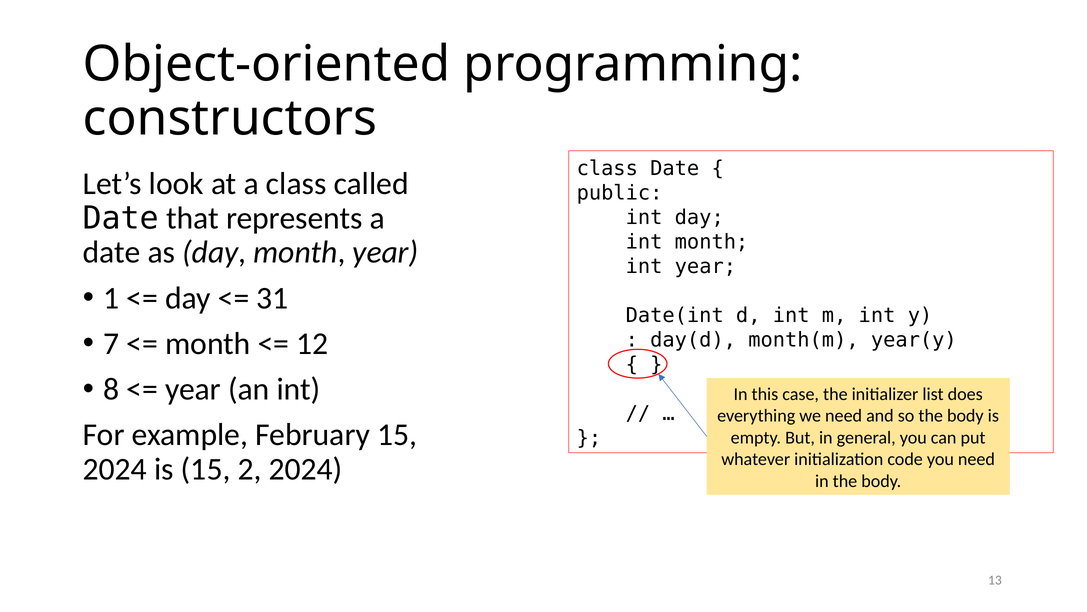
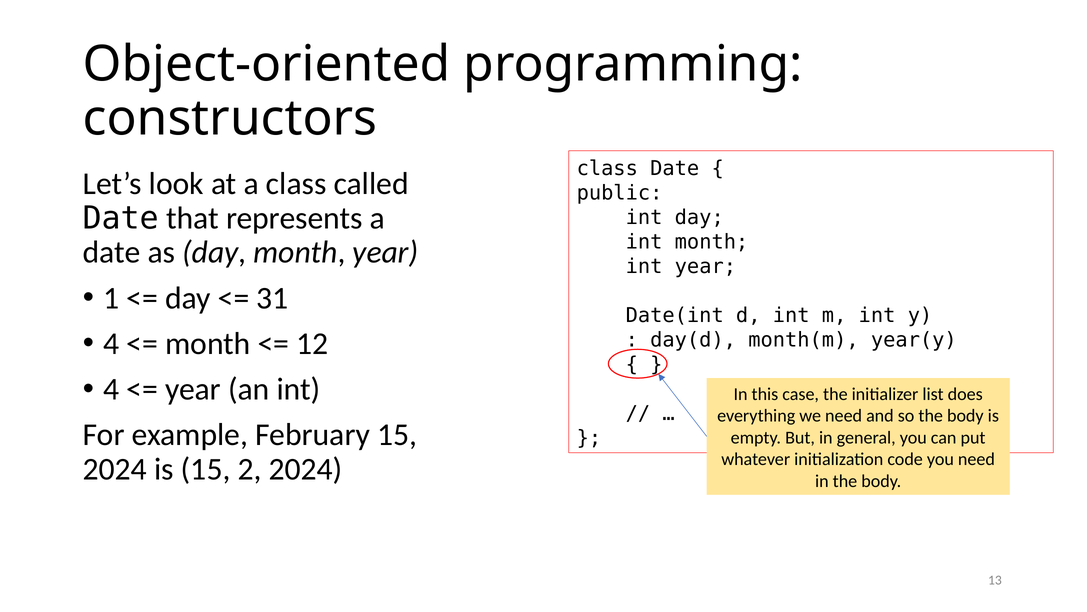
7: 7 -> 4 (111, 343)
8: 8 -> 4 (111, 389)
